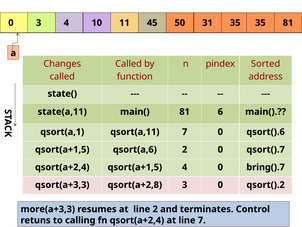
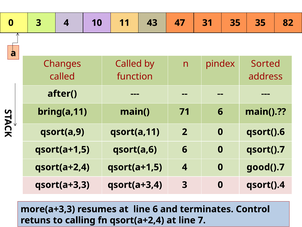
45: 45 -> 43 (152, 23)
50: 50 -> 47 (180, 23)
35 81: 81 -> 82 (288, 23)
state(: state( -> after( (62, 93)
state(a,11: state(a,11 -> bring(a,11 (62, 112)
main( 81: 81 -> 71 (185, 112)
qsort(a,1: qsort(a,1 -> qsort(a,9 (62, 132)
qsort(a,11 7: 7 -> 2 (185, 132)
qsort(a,6 2: 2 -> 6 (185, 149)
bring().7: bring().7 -> good().7 (266, 167)
qsort(a+2,8: qsort(a+2,8 -> qsort(a+3,4 (135, 184)
qsort().2: qsort().2 -> qsort().4 (266, 184)
line 2: 2 -> 6 (155, 209)
